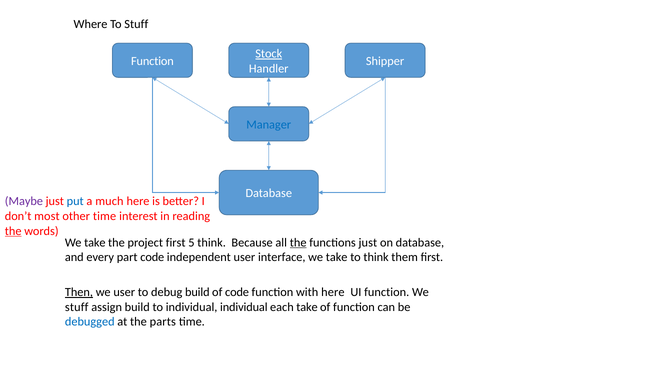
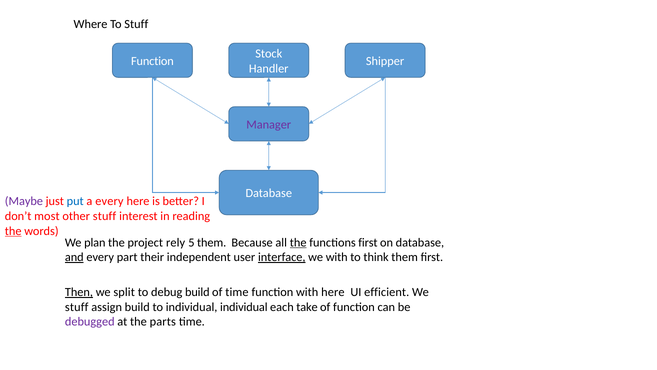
Stock underline: present -> none (269, 54)
Manager colour: blue -> purple (269, 125)
a much: much -> every (109, 201)
other time: time -> stuff (105, 216)
take: take -> plan (95, 242)
project first: first -> rely (176, 242)
5 think: think -> them (212, 242)
functions just: just -> first (368, 242)
and underline: none -> present (74, 257)
part code: code -> their (152, 257)
interface underline: none -> present (282, 257)
take: take -> with (337, 257)
we user: user -> split (124, 292)
of code: code -> time (237, 292)
UI function: function -> efficient (387, 292)
debugged colour: blue -> purple (90, 321)
